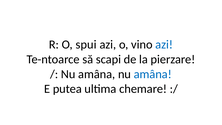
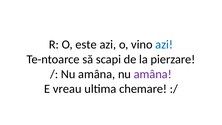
spui: spui -> este (86, 44)
amâna colour: blue -> purple (153, 74)
putea: putea -> vreau (67, 89)
